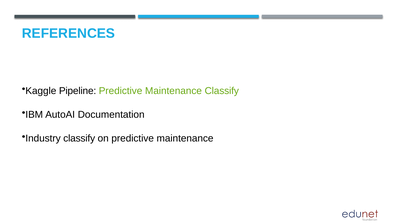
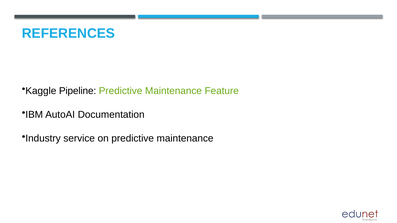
Maintenance Classify: Classify -> Feature (222, 91)
Industry classify: classify -> service (79, 139)
